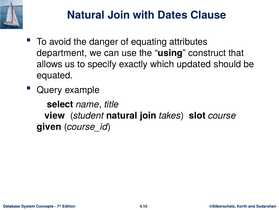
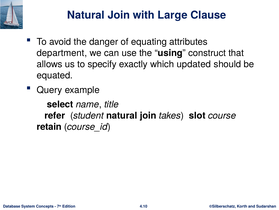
Dates: Dates -> Large (172, 15)
view: view -> refer (55, 115)
given: given -> retain (49, 126)
